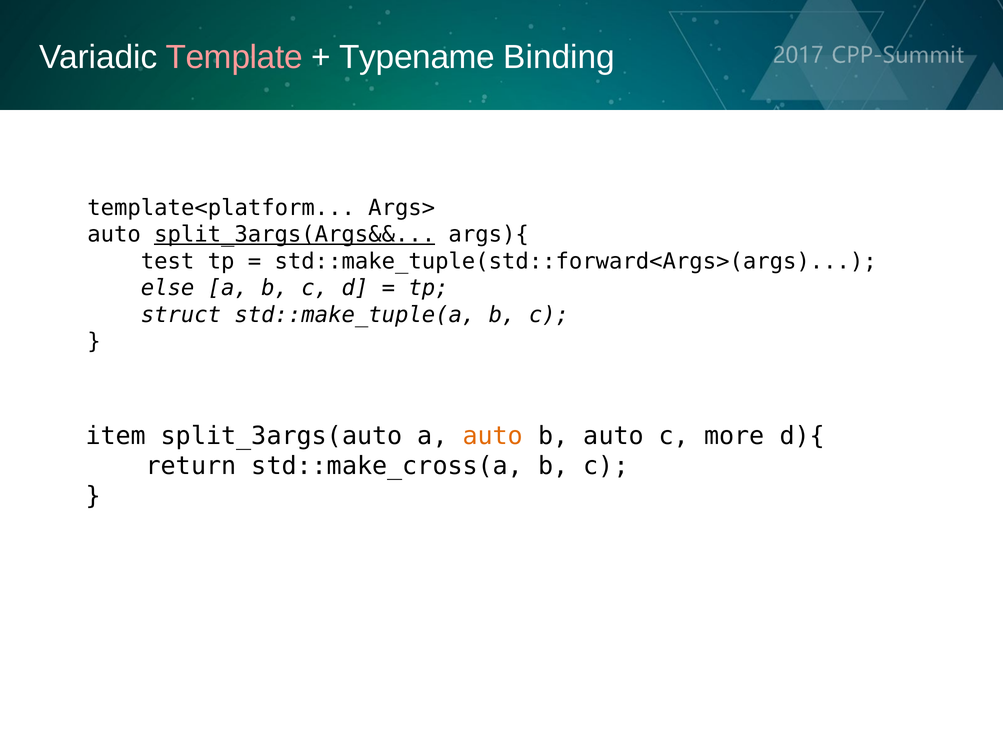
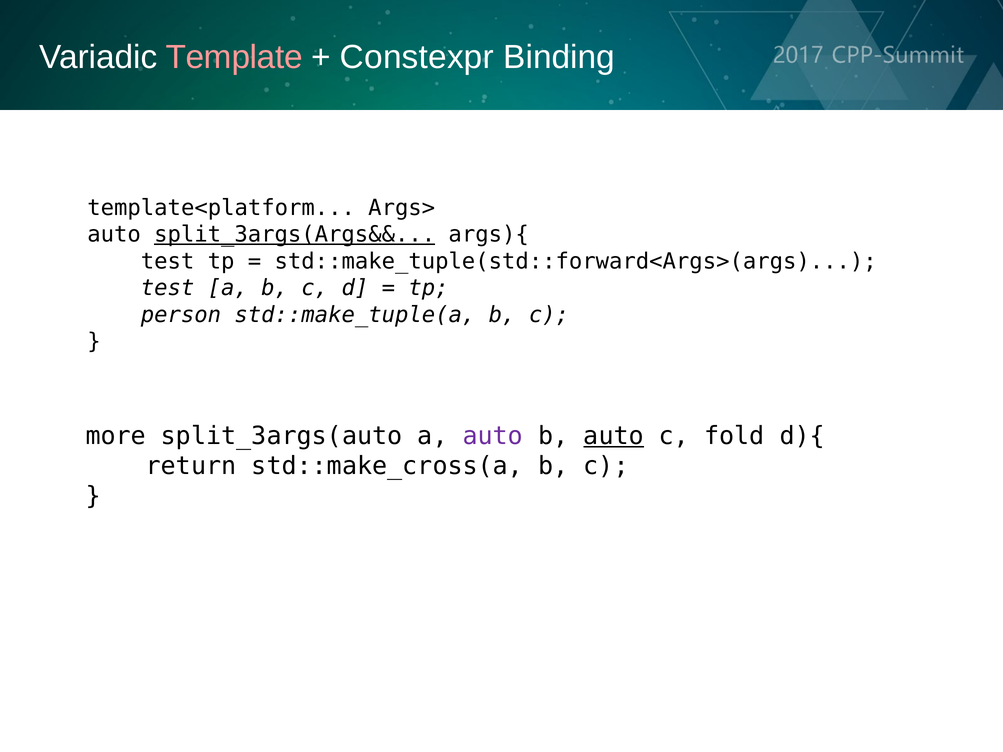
Typename: Typename -> Constexpr (417, 57)
else: else -> test (168, 288)
struct: struct -> person (181, 315)
item: item -> more (116, 436)
auto colour: orange -> purple (493, 436)
auto underline: none -> present (614, 436)
more: more -> fold (734, 436)
